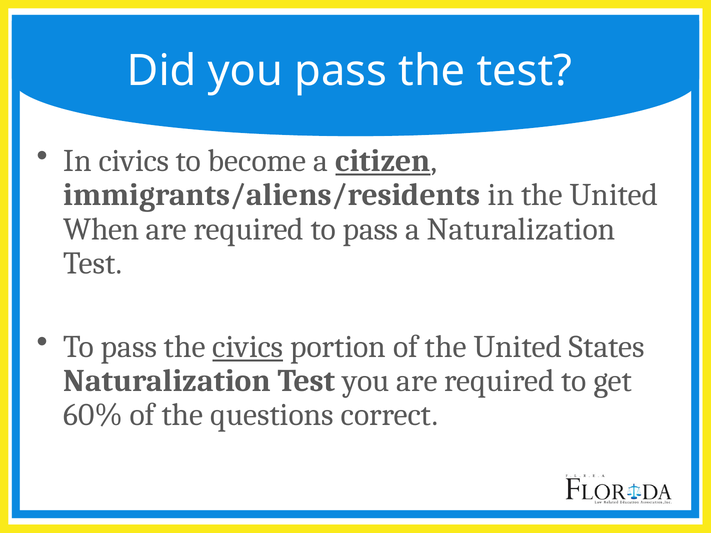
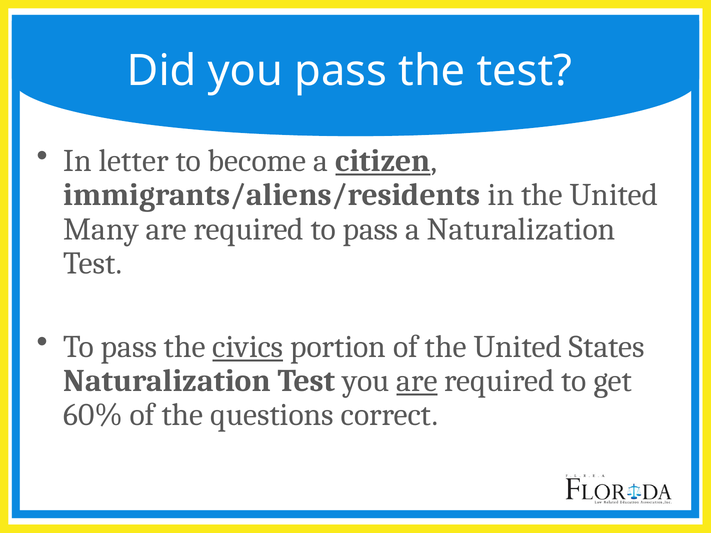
In civics: civics -> letter (134, 161)
When: When -> Many (101, 229)
are underline: none -> present (417, 381)
